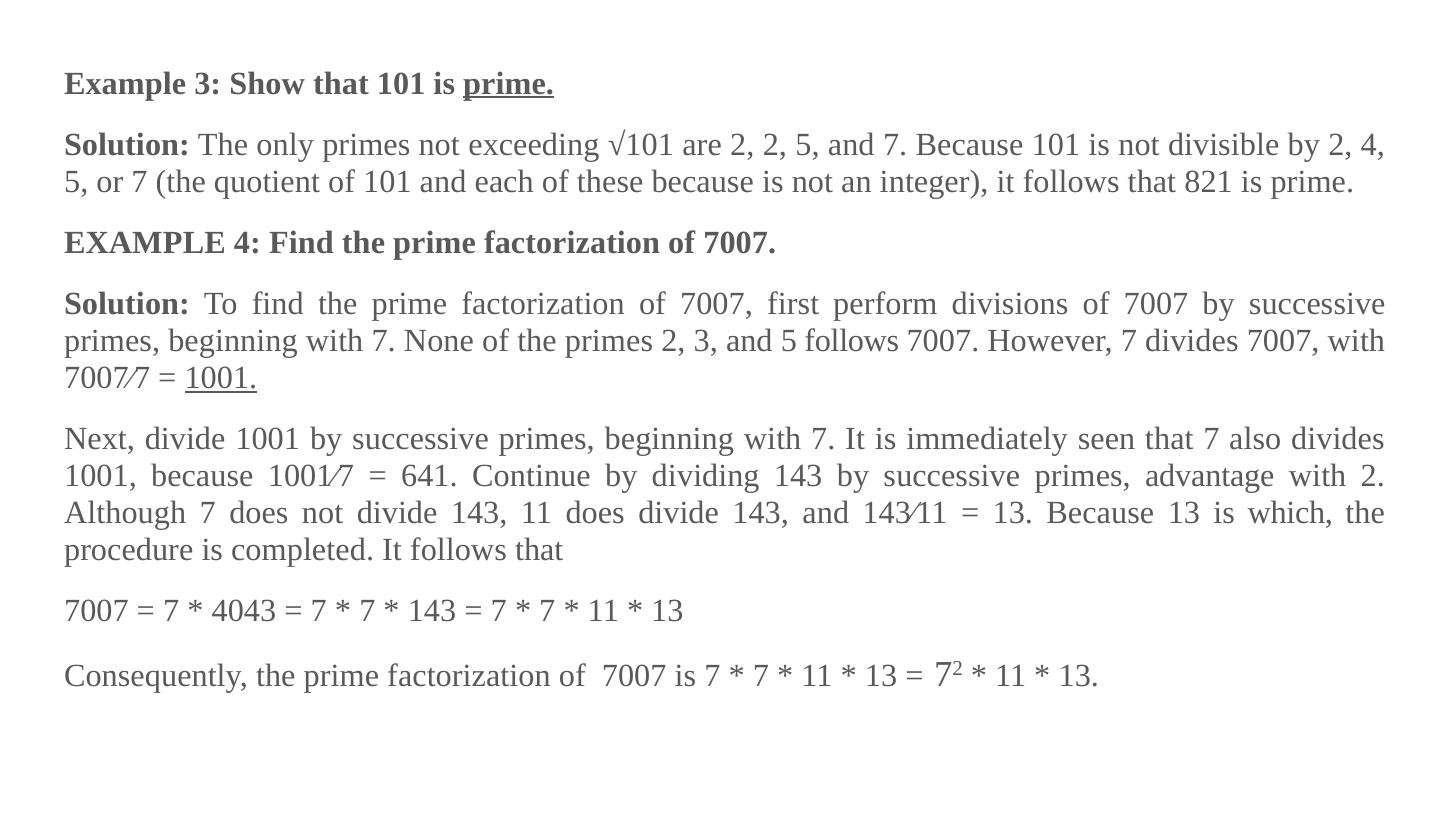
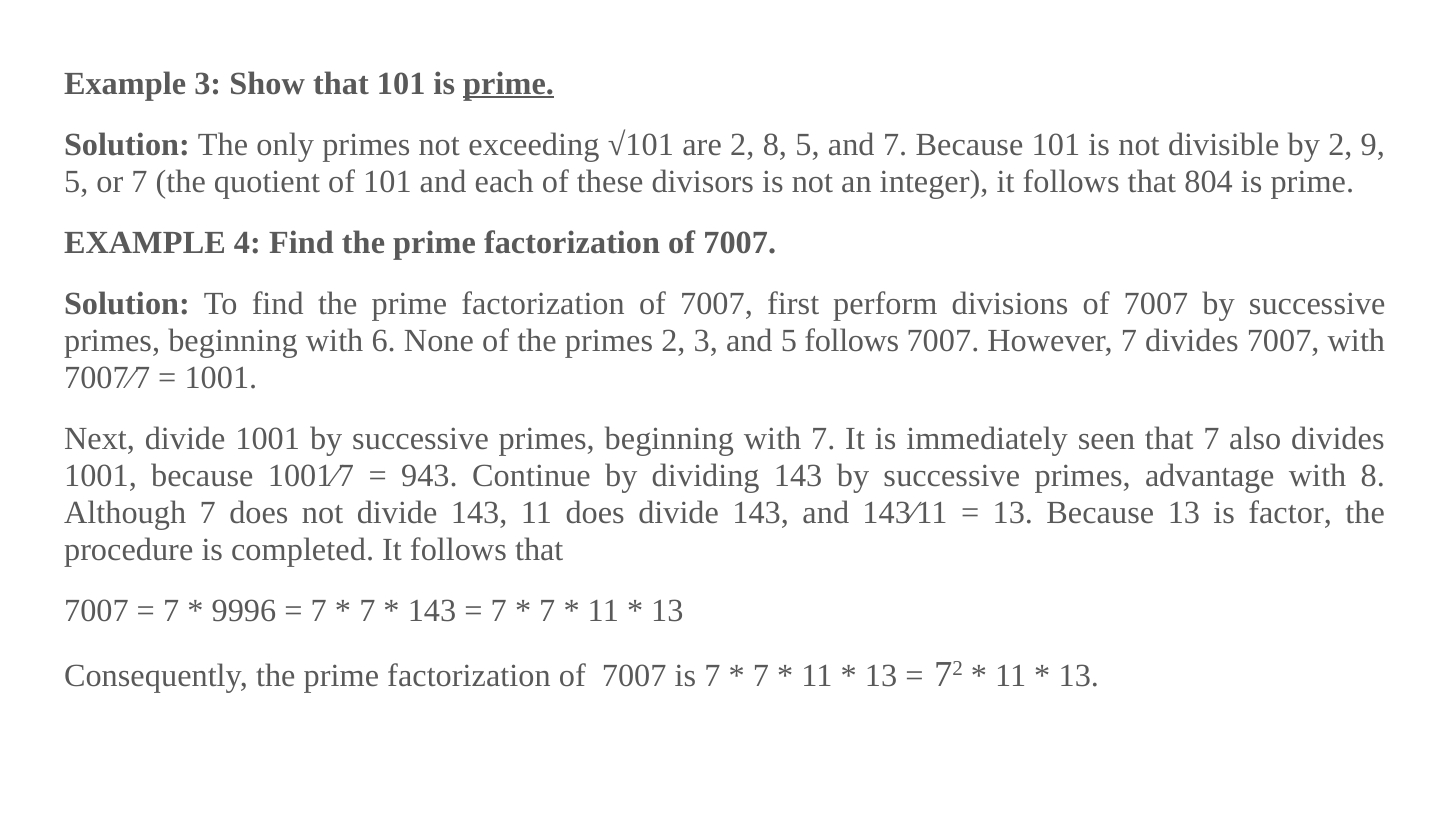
2 2: 2 -> 8 (775, 145)
2 4: 4 -> 9 (1373, 145)
these because: because -> divisors (703, 181)
821: 821 -> 804 (1209, 181)
7: 7 -> 6 (384, 341)
1001 underline: present -> none (221, 377)
641: 641 -> 943 (429, 475)
with 2: 2 -> 8 (1373, 475)
which: which -> factor (1290, 512)
4043: 4043 -> 9996 (244, 610)
